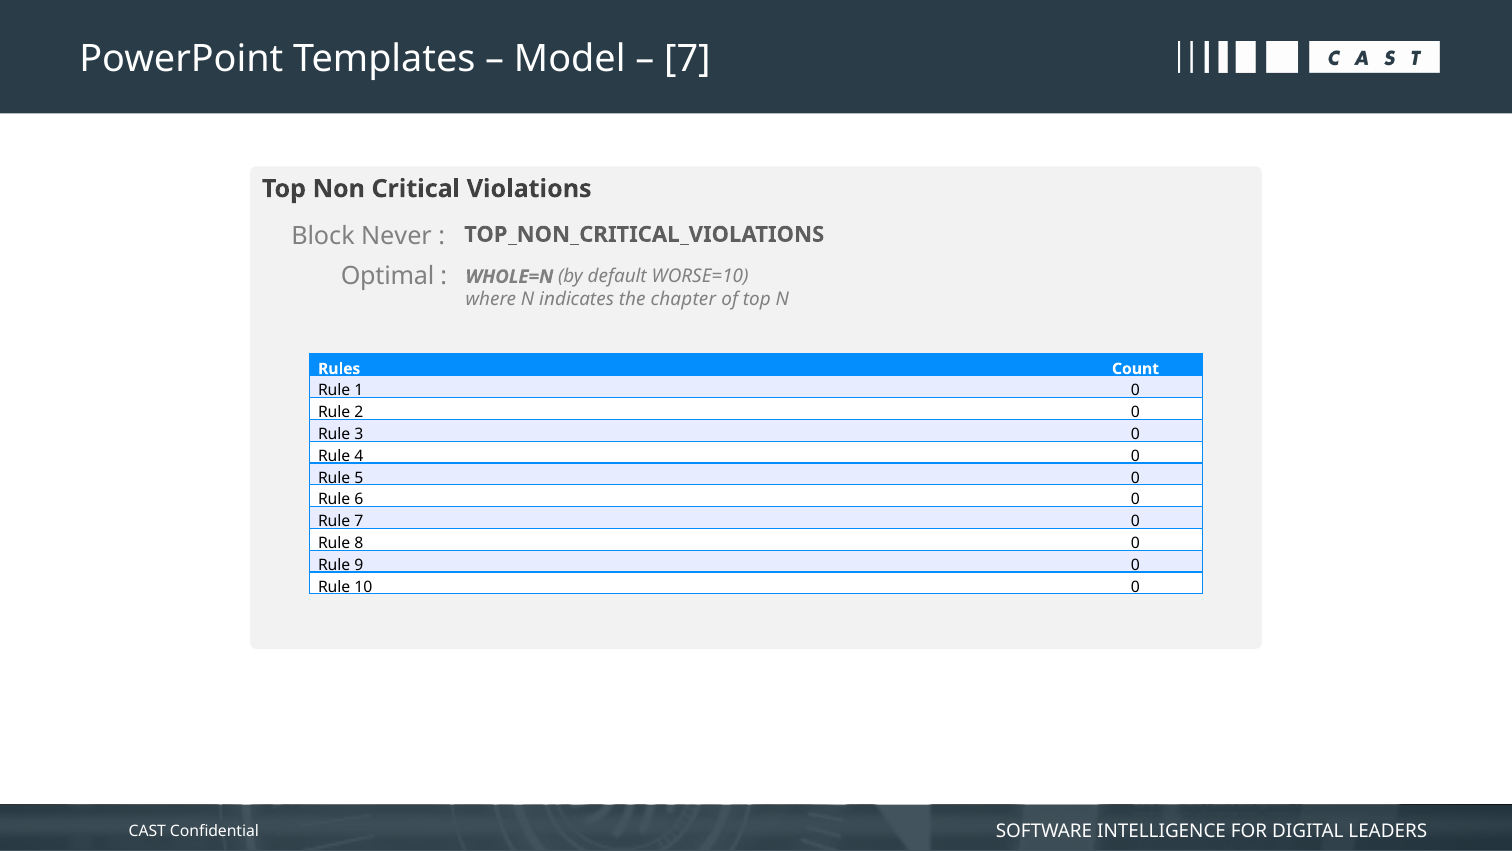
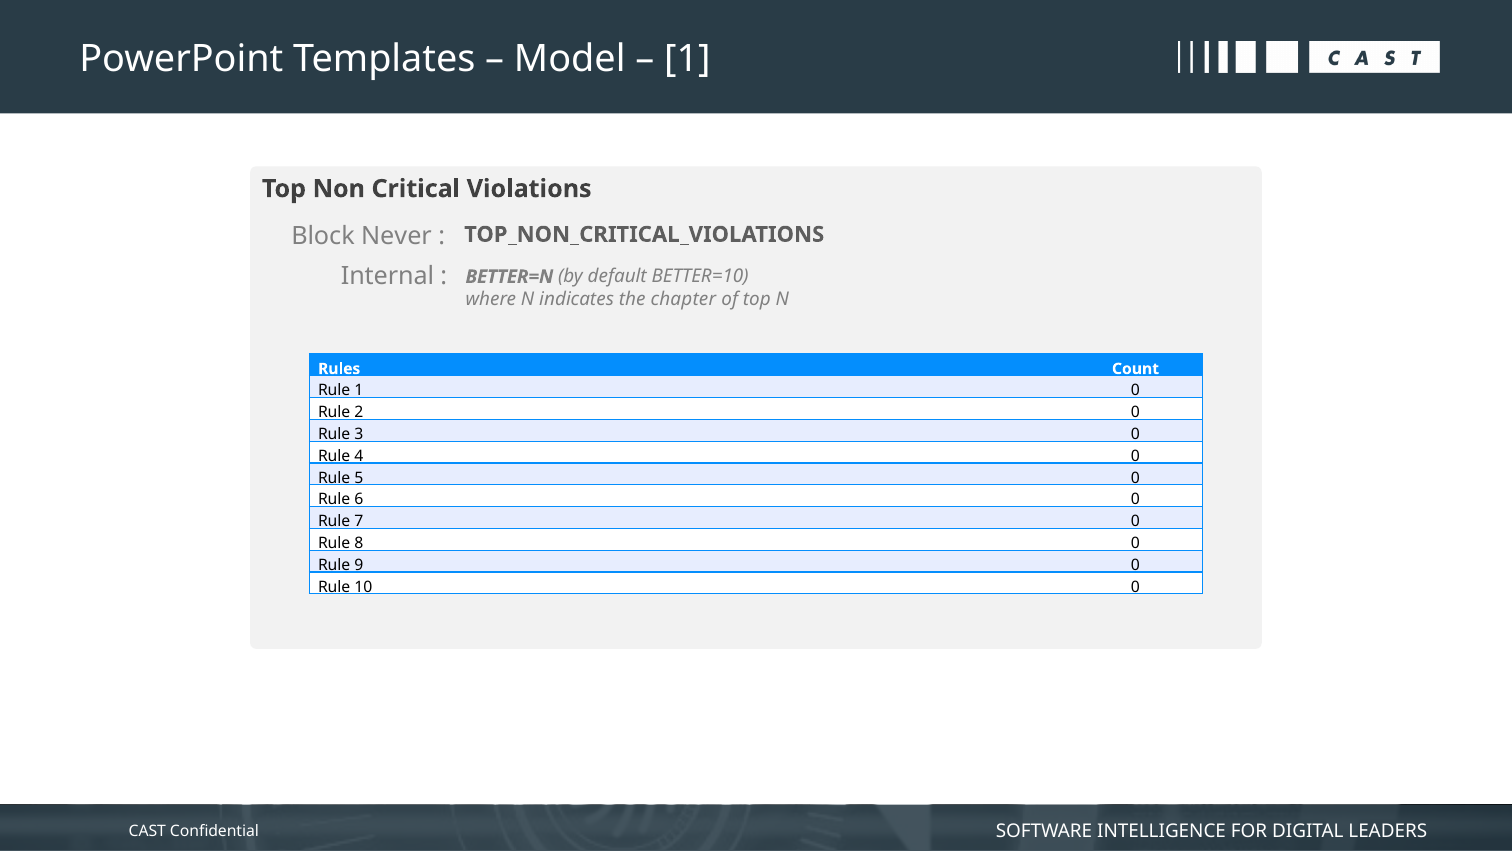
7: 7 -> 1 (687, 59)
Optimal: Optimal -> Internal (387, 276)
WHOLE=N: WHOLE=N -> BETTER=N (509, 277)
WORSE=10: WORSE=10 -> BETTER=10 (700, 277)
